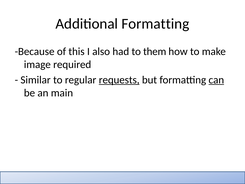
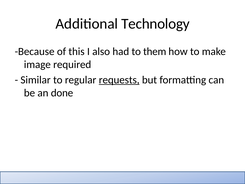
Additional Formatting: Formatting -> Technology (155, 24)
can underline: present -> none (216, 80)
main: main -> done (62, 93)
